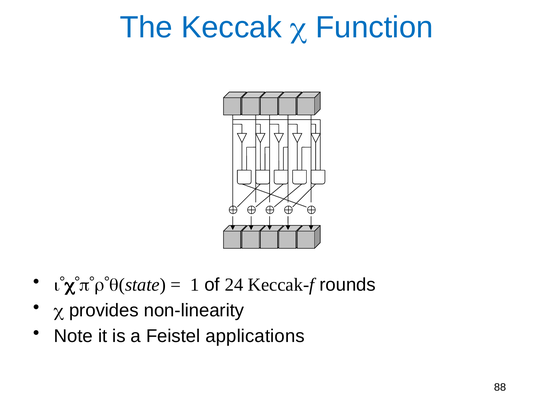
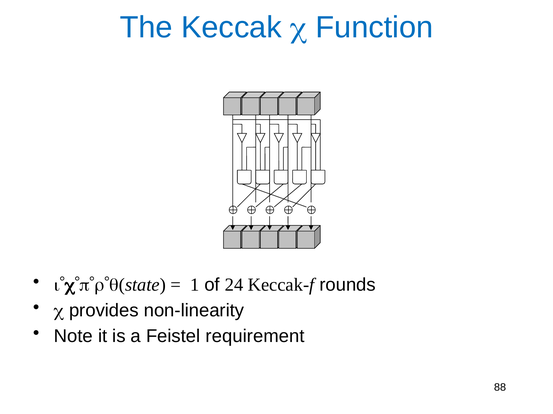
applications: applications -> requirement (255, 337)
